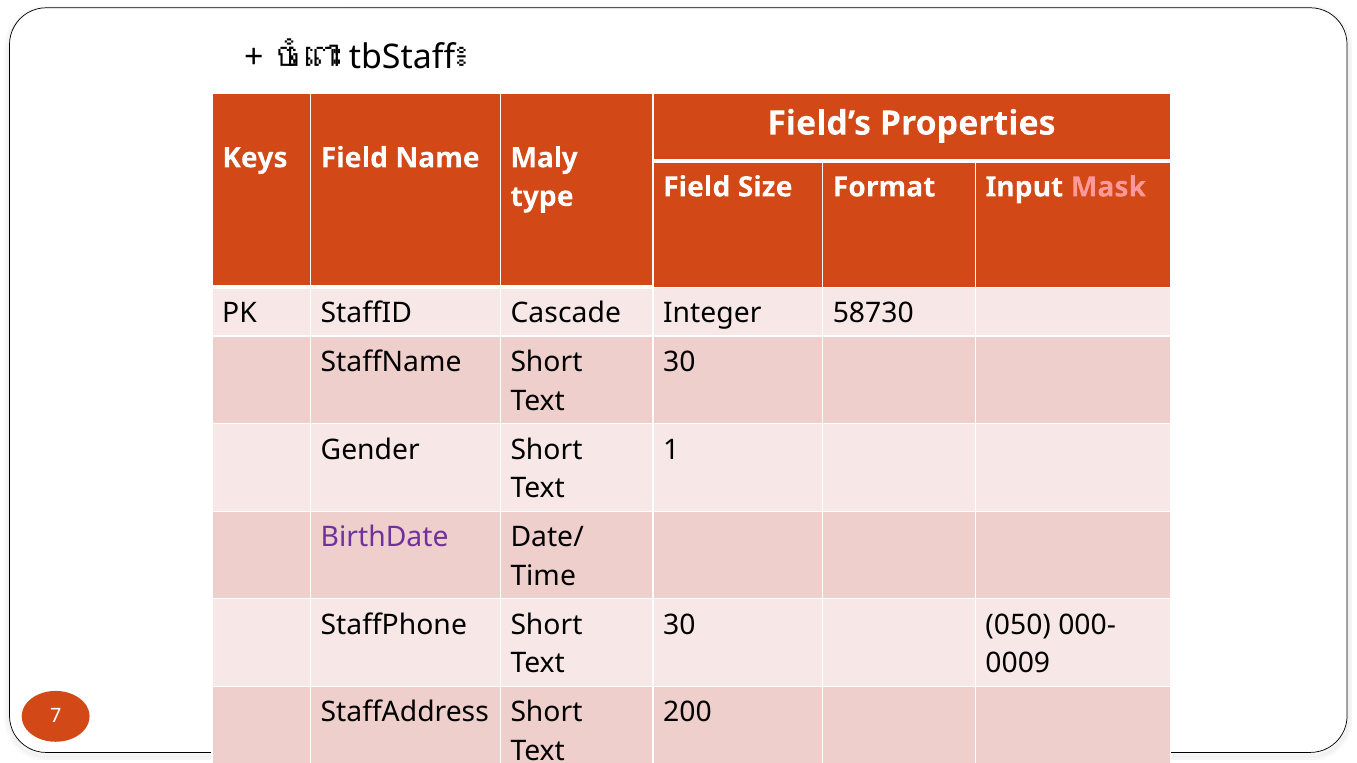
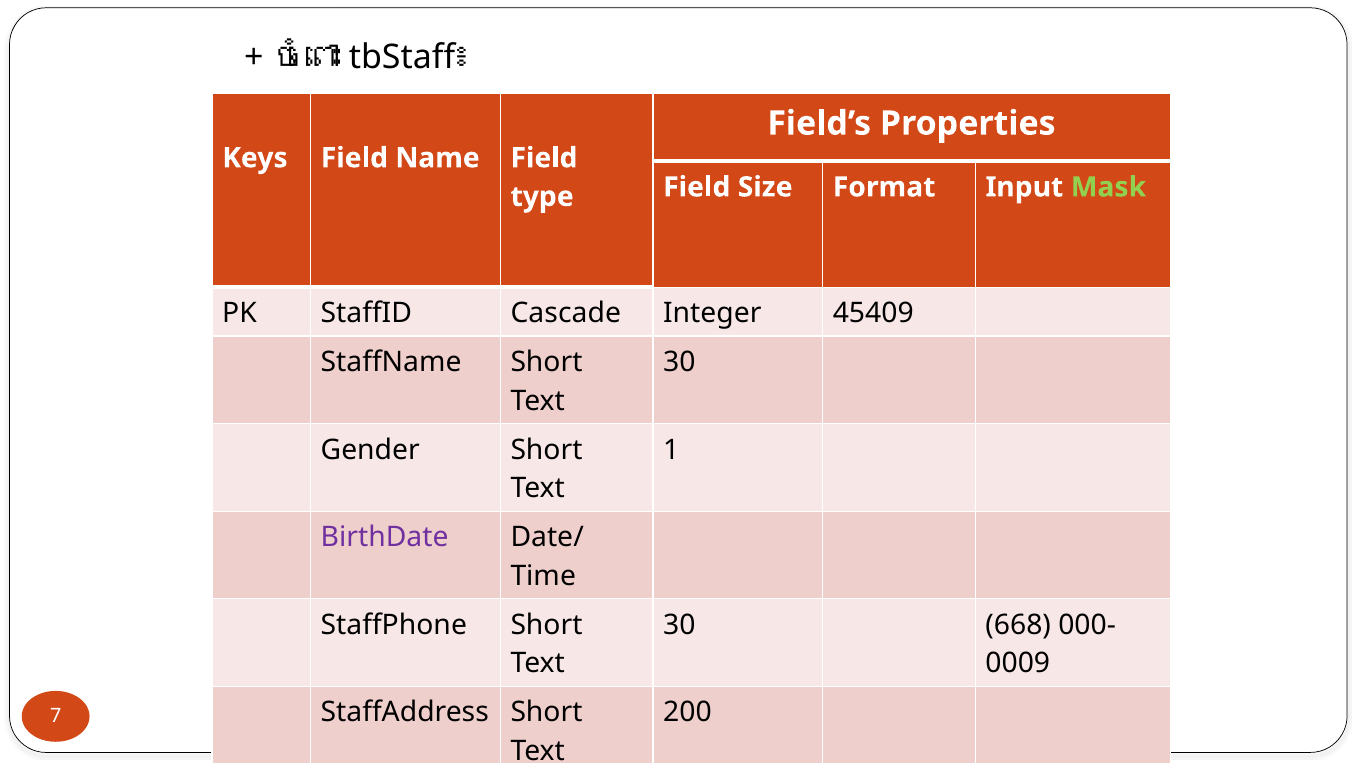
Name Maly: Maly -> Field (544, 158)
Mask colour: pink -> light green (1108, 187)
58730: 58730 -> 45409 (873, 313)
050: 050 -> 668 (1018, 625)
